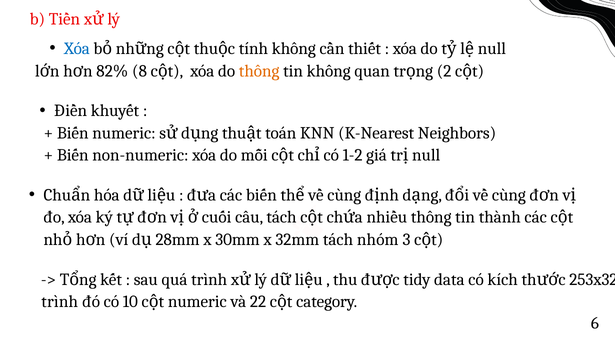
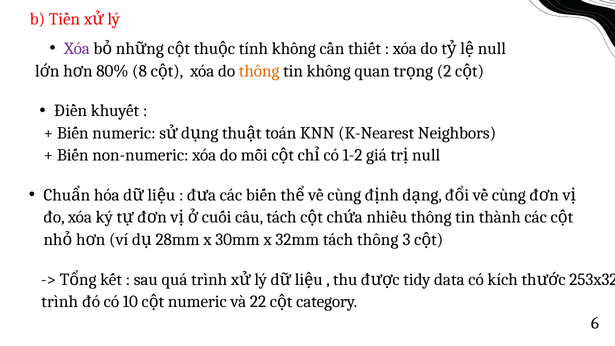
Xóa colour: blue -> purple (77, 49)
82%: 82% -> 80% (112, 71)
tách nhóm: nhóm -> thông (378, 239)
